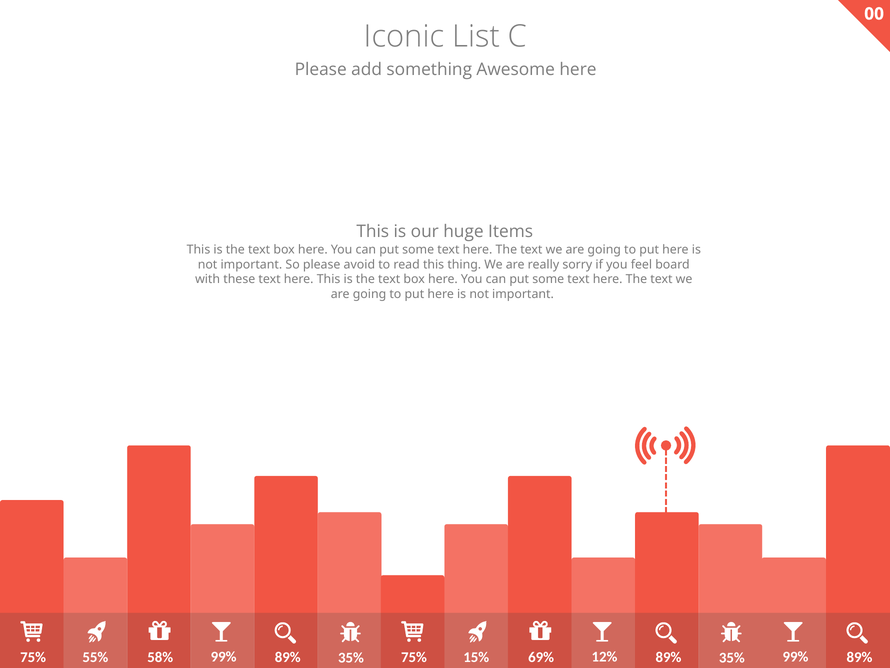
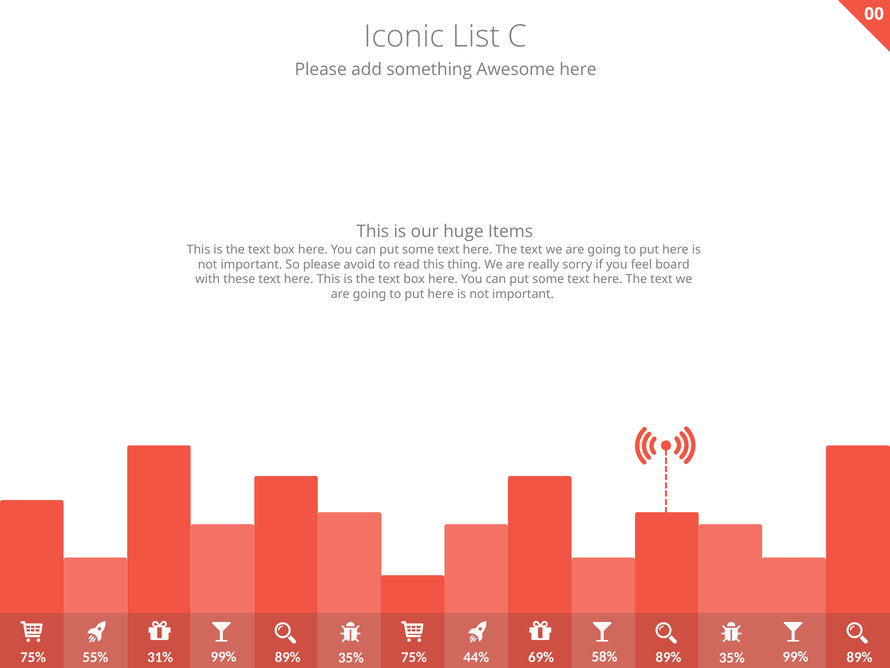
58%: 58% -> 31% (160, 657)
15%: 15% -> 44% (476, 657)
12%: 12% -> 58% (604, 657)
